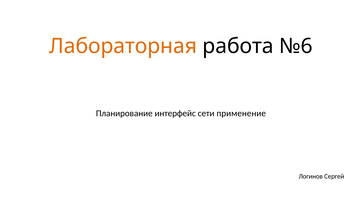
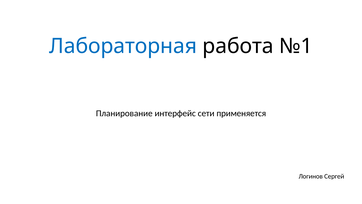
Лабораторная colour: orange -> blue (123, 46)
№6: №6 -> №1 (296, 46)
применение: применение -> применяется (241, 113)
